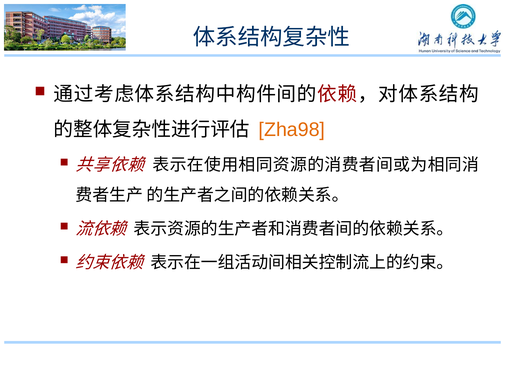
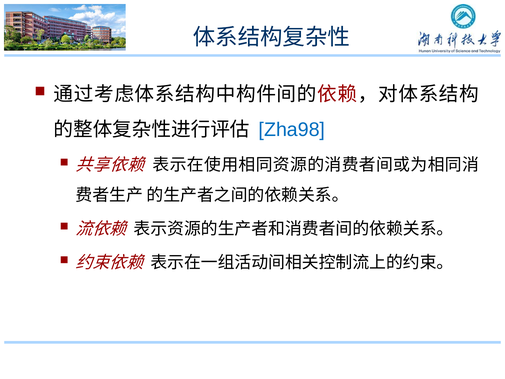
Zha98 colour: orange -> blue (292, 130)
